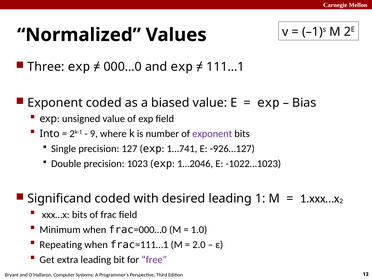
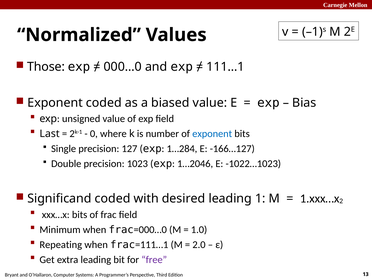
Three: Three -> Those (46, 67)
Into: Into -> Last (50, 134)
9: 9 -> 0 (94, 134)
exponent colour: purple -> blue (212, 134)
1…741: 1…741 -> 1…284 (182, 149)
-926…127: -926…127 -> -166…127 (232, 149)
